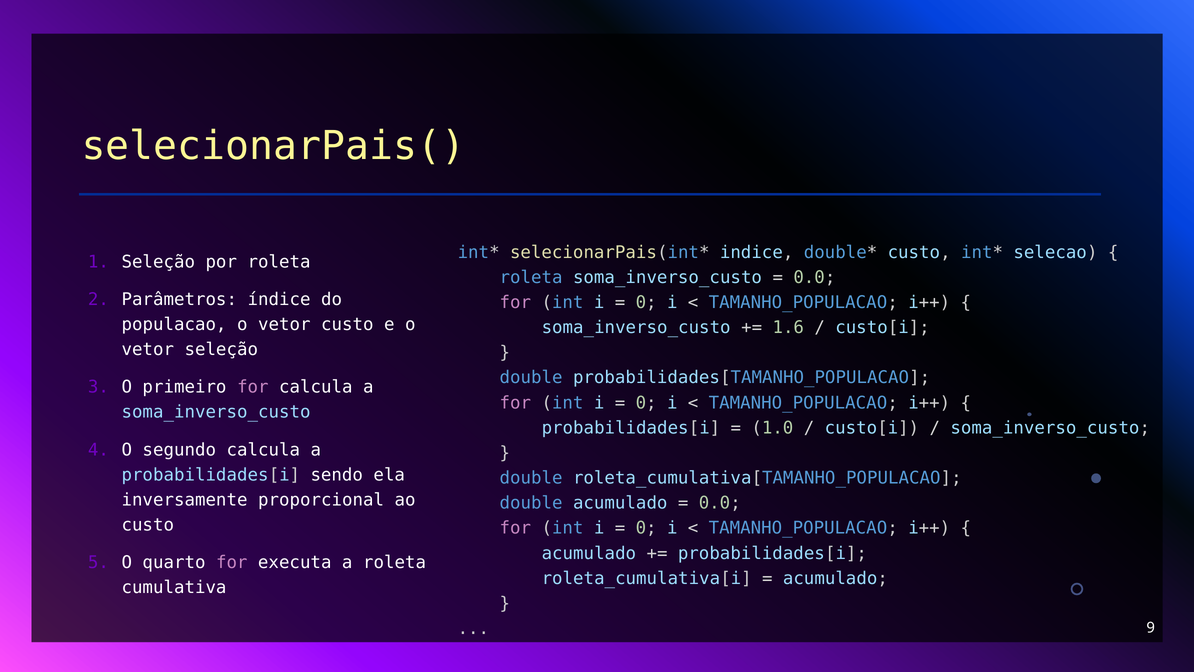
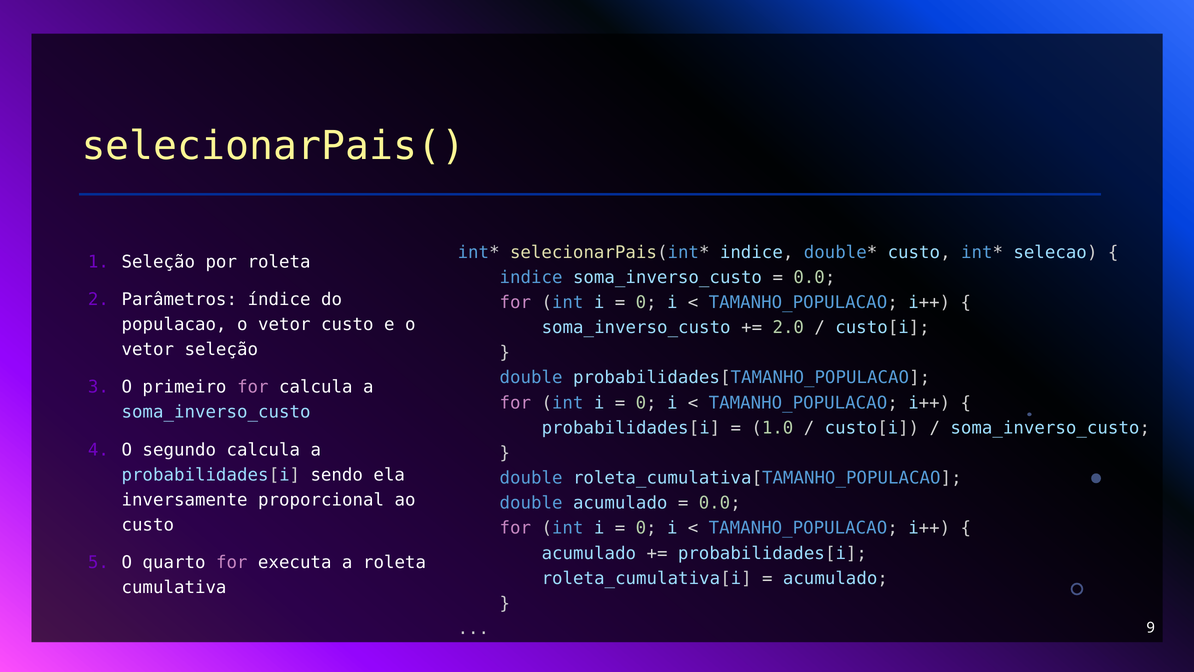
roleta: roleta -> indice (531, 277)
1.6: 1.6 -> 2.0 (788, 327)
